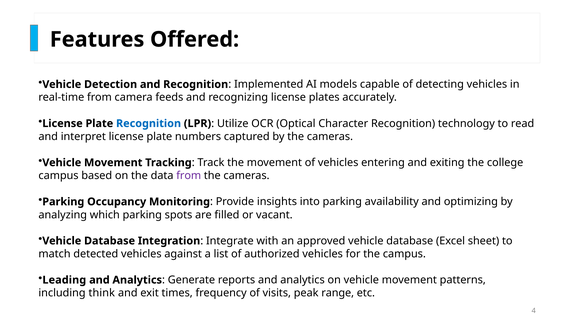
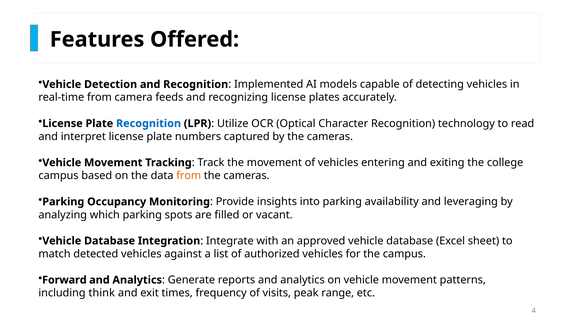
from colour: purple -> orange (189, 176)
optimizing: optimizing -> leveraging (471, 202)
Leading: Leading -> Forward (64, 280)
